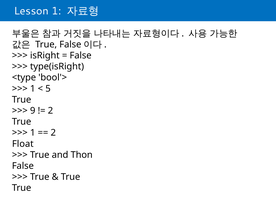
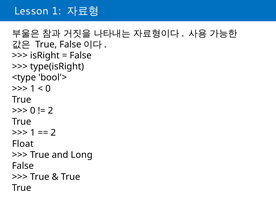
5: 5 -> 0 (48, 89)
9: 9 -> 0 (33, 111)
Thon: Thon -> Long (82, 155)
